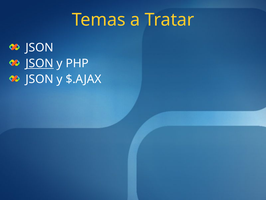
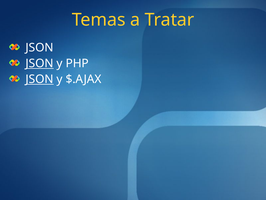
JSON underline: none -> present (40, 79)
